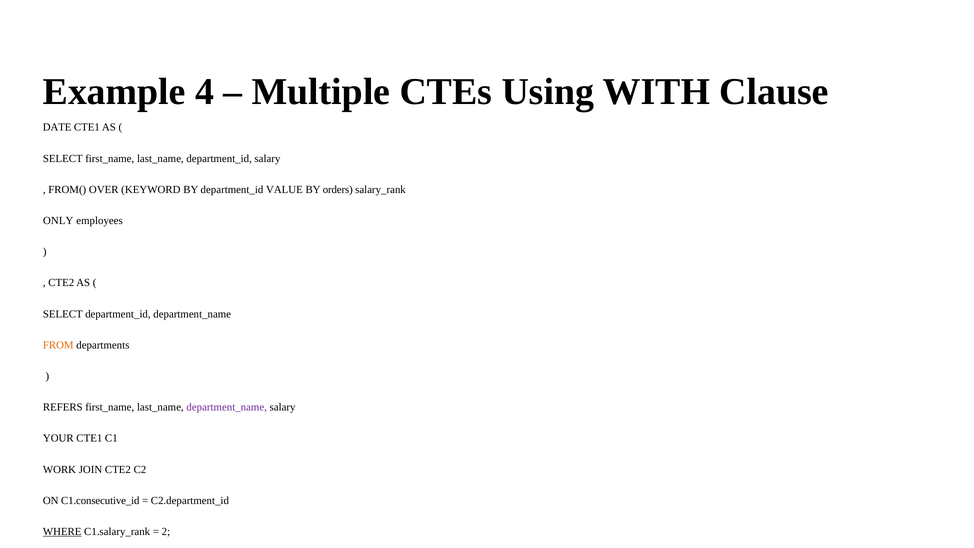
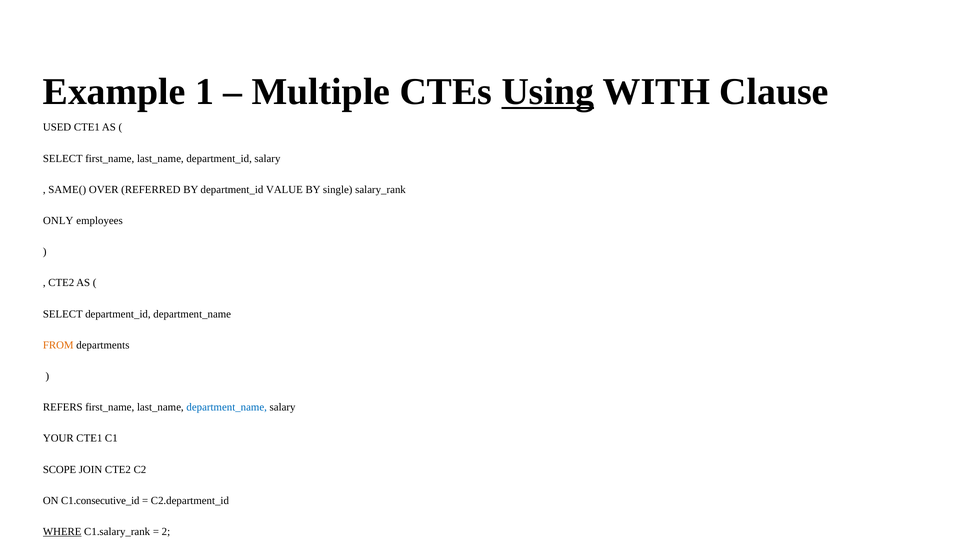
4: 4 -> 1 (205, 92)
Using underline: none -> present (548, 92)
DATE: DATE -> USED (57, 127)
FROM(: FROM( -> SAME( (67, 190)
KEYWORD: KEYWORD -> REFERRED (151, 190)
orders: orders -> single (338, 190)
department_name colour: purple -> blue (227, 407)
WORK: WORK -> SCOPE (60, 469)
